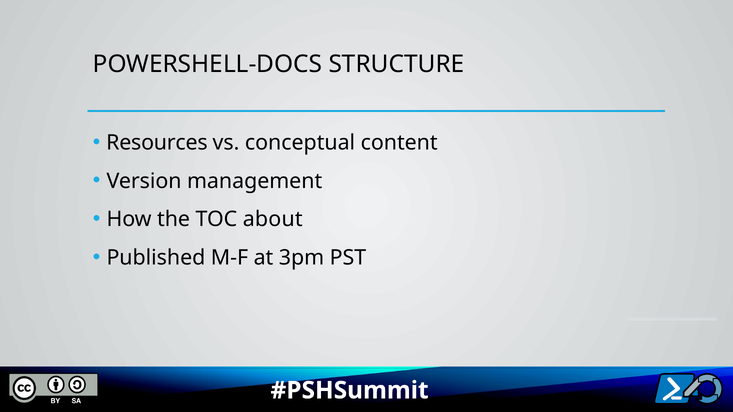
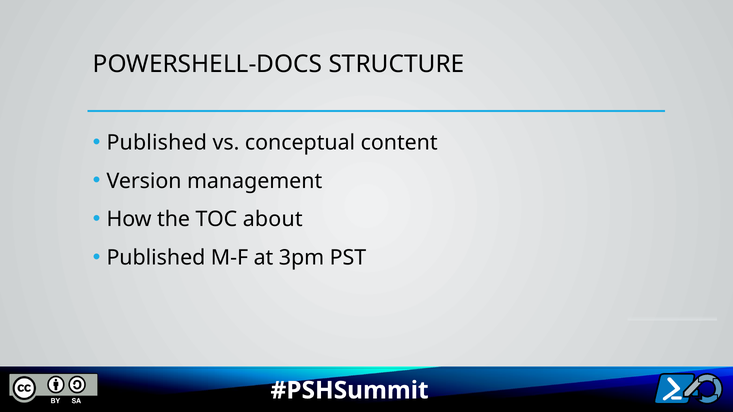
Resources: Resources -> Published (157, 143)
